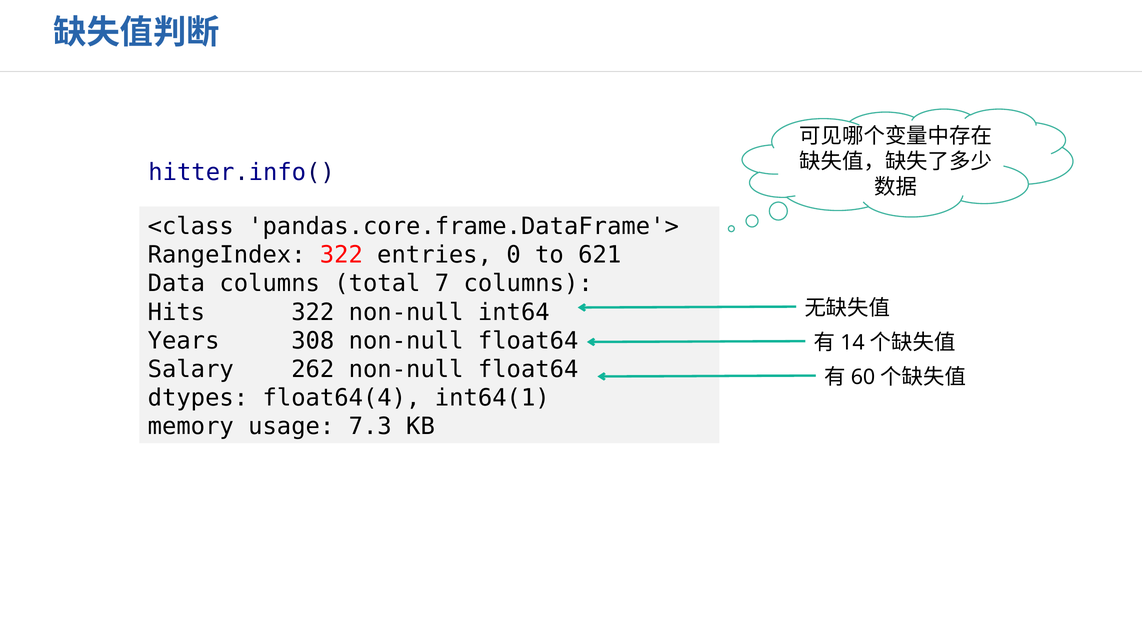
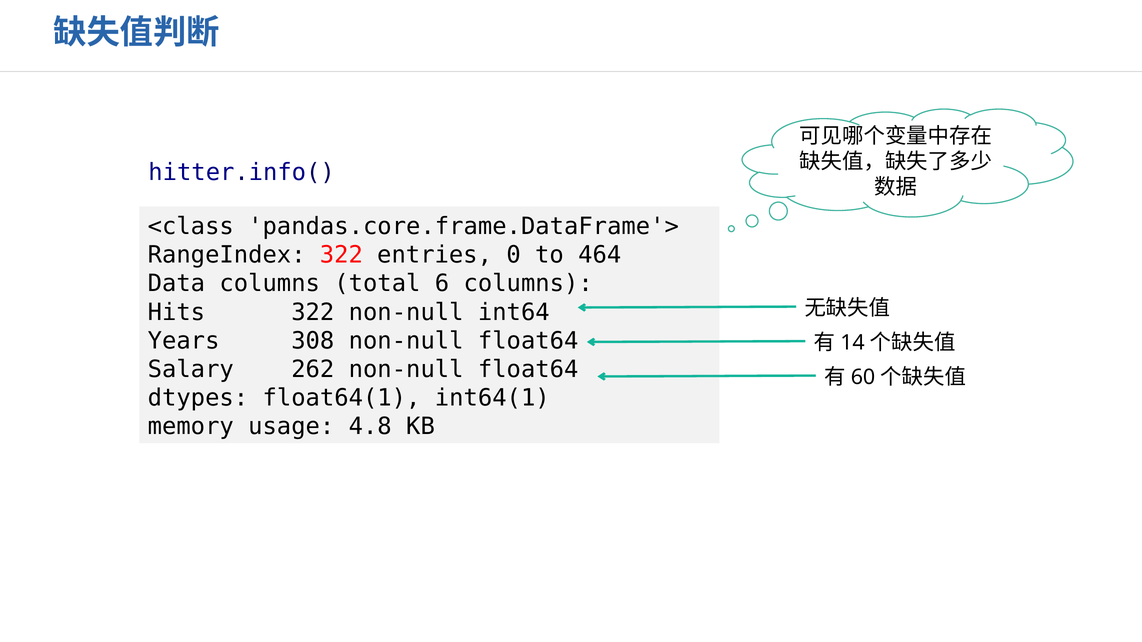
621: 621 -> 464 (600, 255)
7: 7 -> 6 (442, 284)
float64(4: float64(4 -> float64(1 (341, 398)
7.3: 7.3 -> 4.8 (370, 427)
